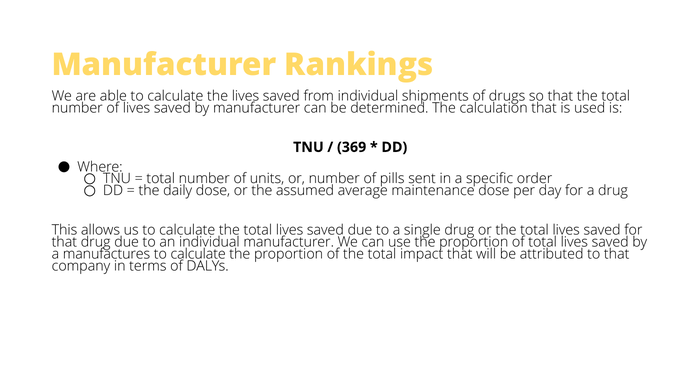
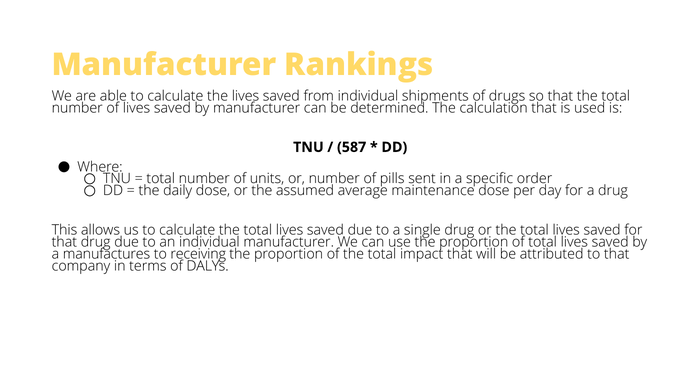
369: 369 -> 587 (352, 147)
calculate: calculate -> receiving (198, 254)
